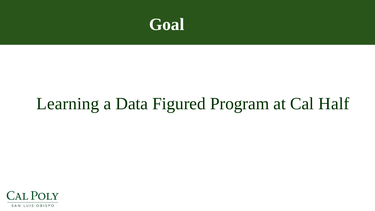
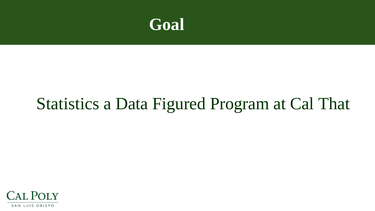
Learning: Learning -> Statistics (68, 104)
Half: Half -> That (334, 104)
